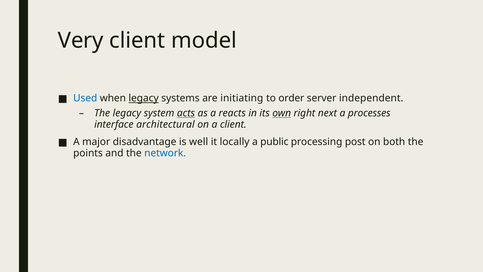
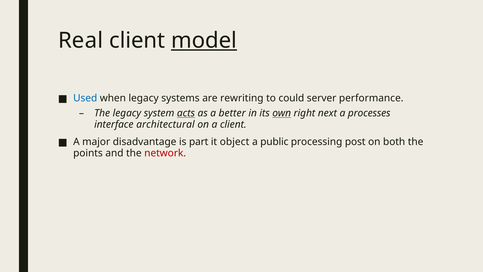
Very: Very -> Real (81, 41)
model underline: none -> present (204, 41)
legacy underline: present -> none (144, 98)
initiating: initiating -> rewriting (242, 98)
order: order -> could (291, 98)
independent: independent -> performance (371, 98)
reacts: reacts -> better (232, 113)
well: well -> part (199, 142)
locally: locally -> object (235, 142)
network colour: blue -> red (165, 153)
